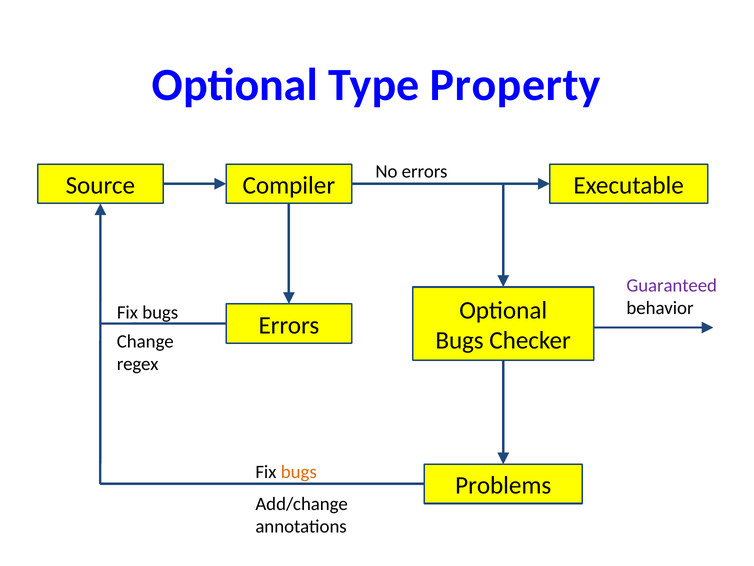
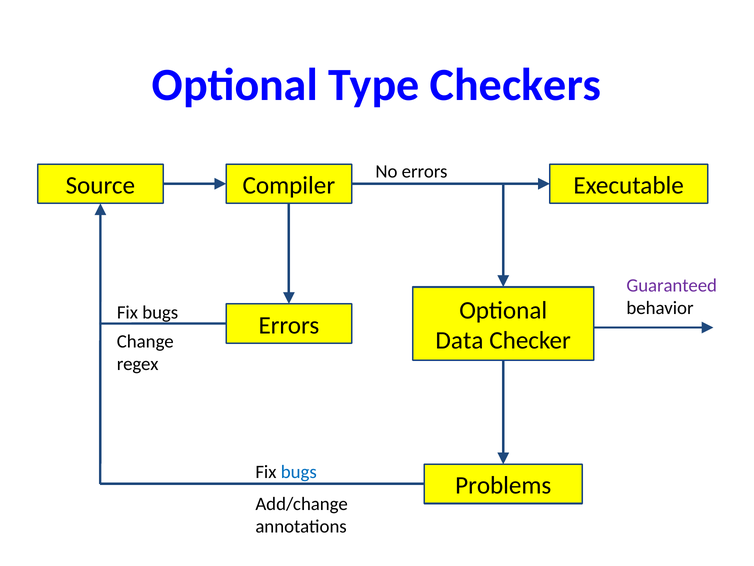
Property: Property -> Checkers (516, 85)
Bugs: Bugs -> Data (460, 340)
bugs colour: orange -> blue (299, 471)
